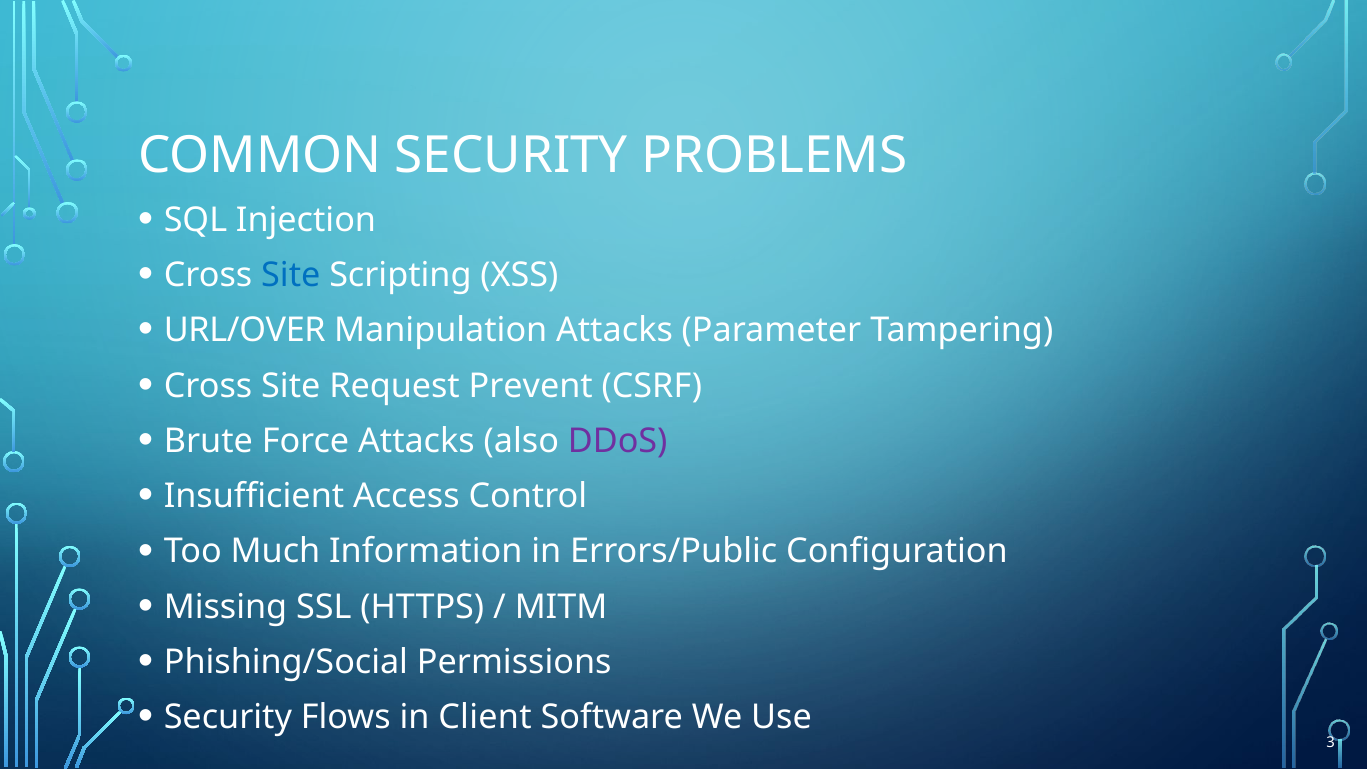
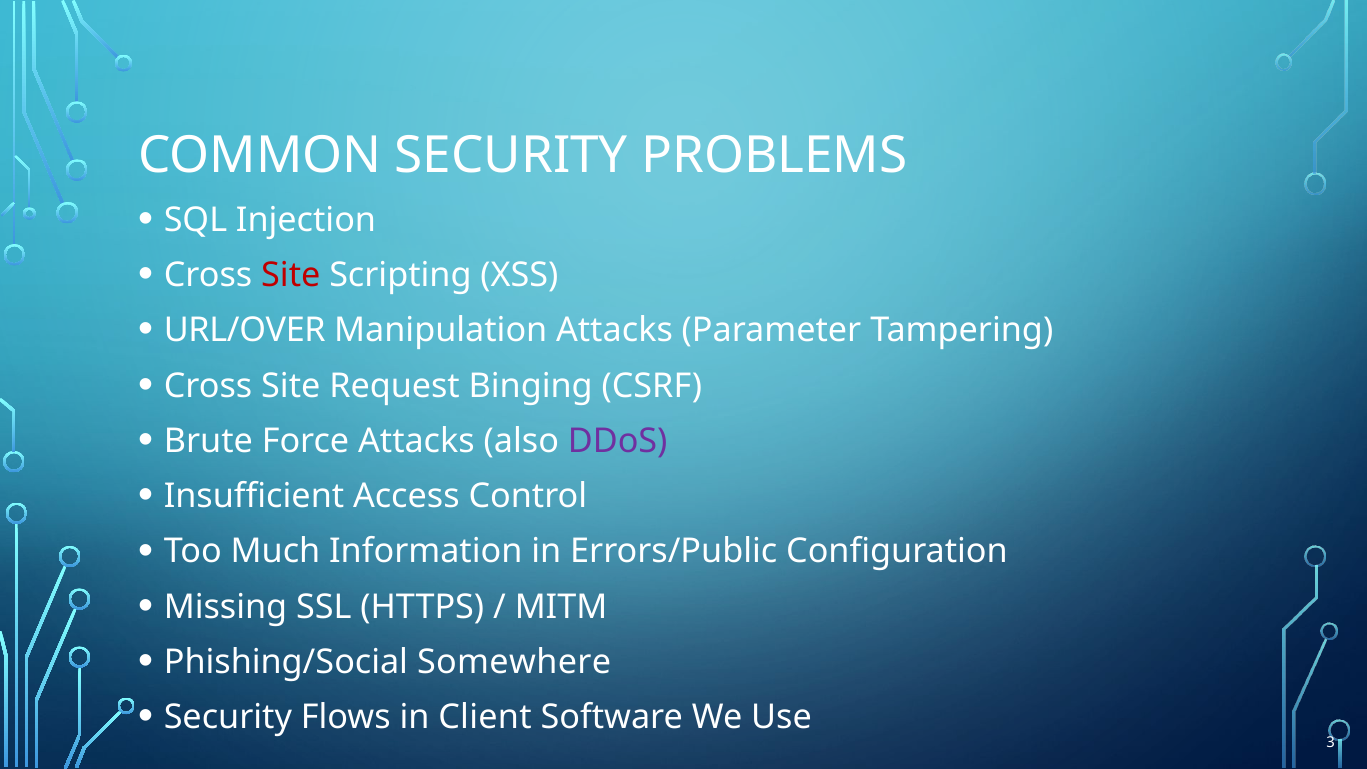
Site colour: blue -> red (291, 275)
Prevent: Prevent -> Binging (531, 386)
Permissions: Permissions -> Somewhere (514, 662)
